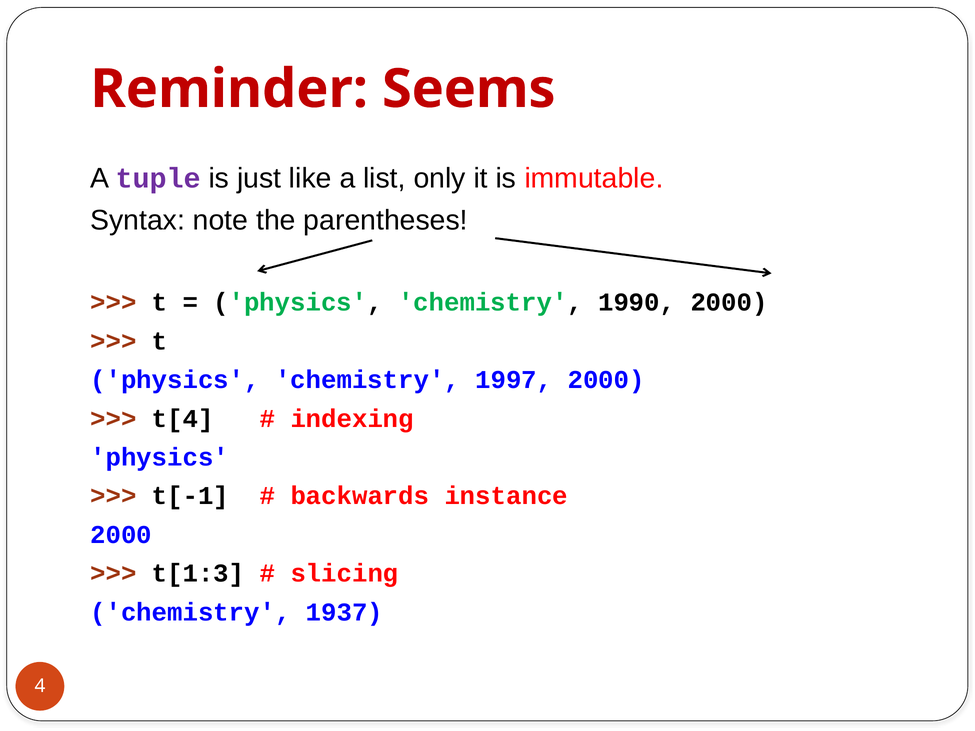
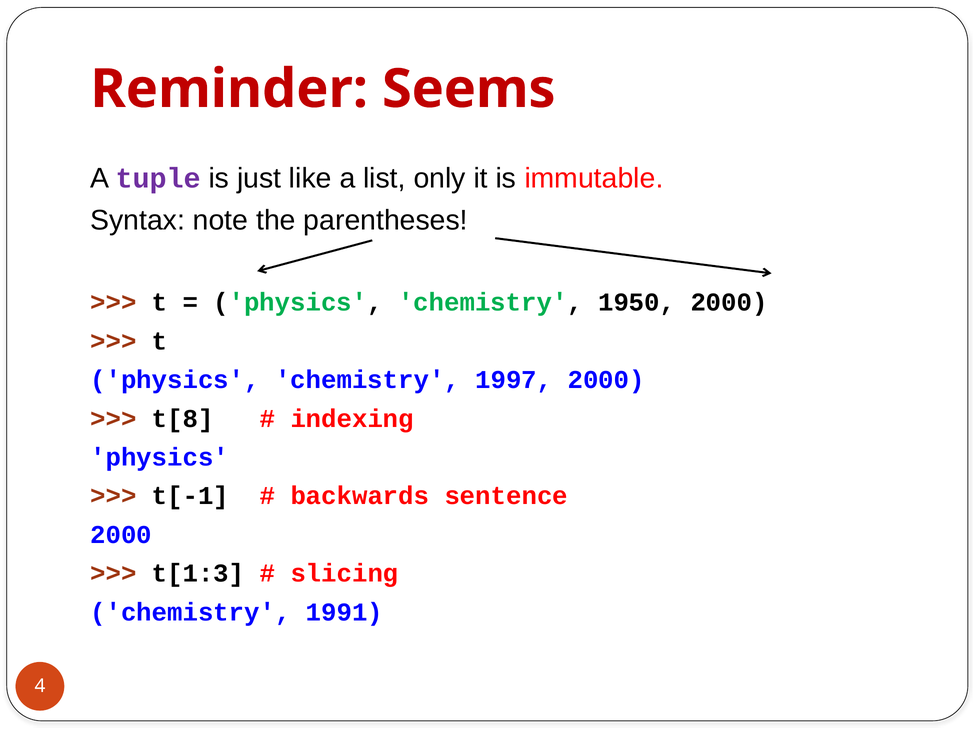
1990: 1990 -> 1950 (637, 302)
t[4: t[4 -> t[8 (183, 419)
instance: instance -> sentence (506, 496)
1937: 1937 -> 1991 (344, 612)
